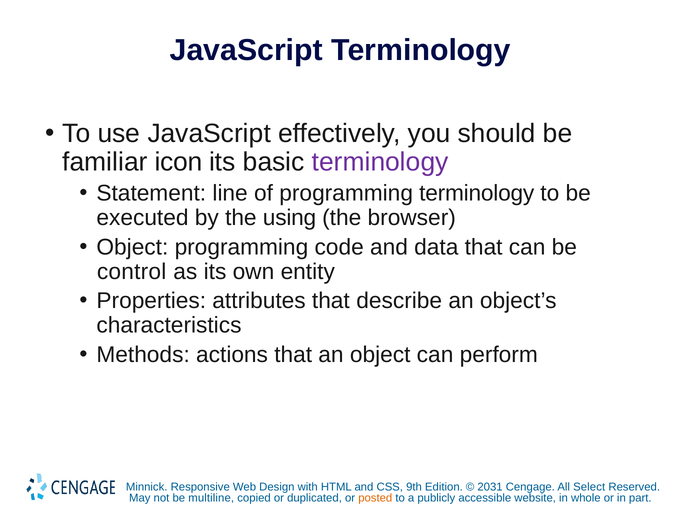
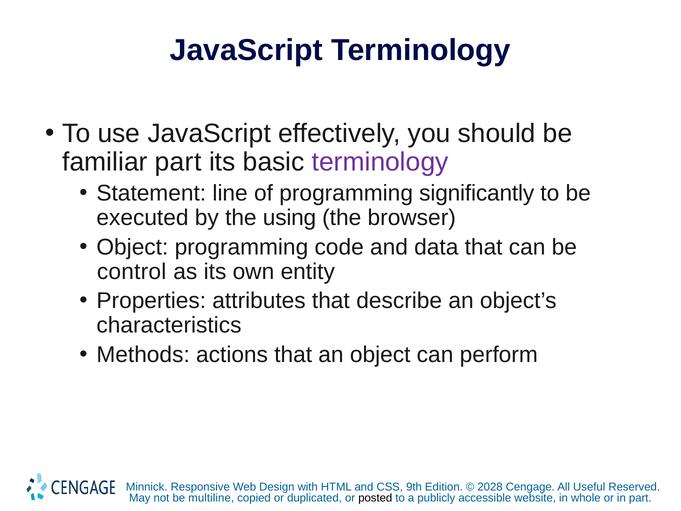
familiar icon: icon -> part (178, 162)
programming terminology: terminology -> significantly (477, 193)
2031: 2031 -> 2028 (490, 487)
Select: Select -> Useful (589, 487)
posted colour: orange -> black (375, 498)
